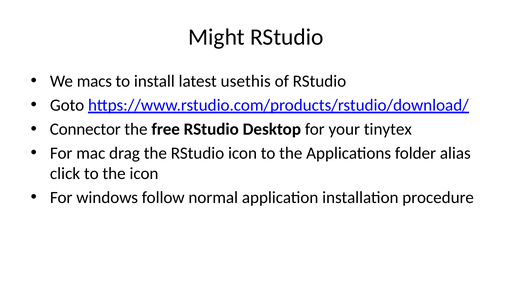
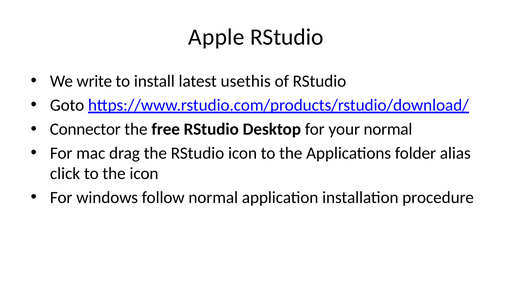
Might: Might -> Apple (216, 37)
macs: macs -> write (94, 81)
your tinytex: tinytex -> normal (388, 129)
